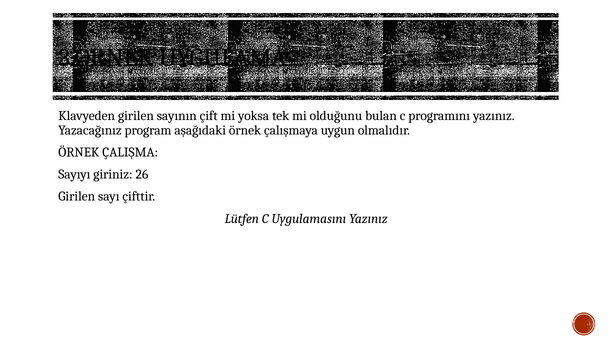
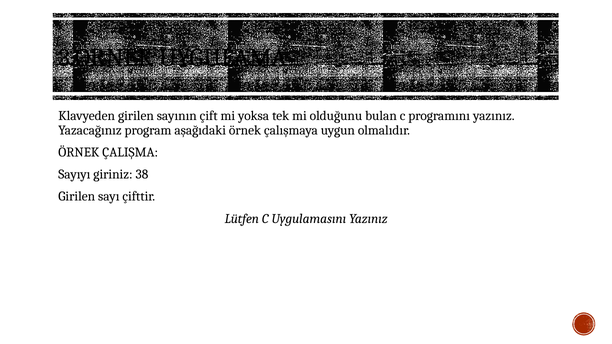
26: 26 -> 38 (142, 175)
